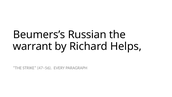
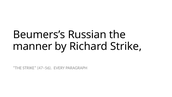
warrant: warrant -> manner (32, 46)
Richard Helps: Helps -> Strike (126, 46)
